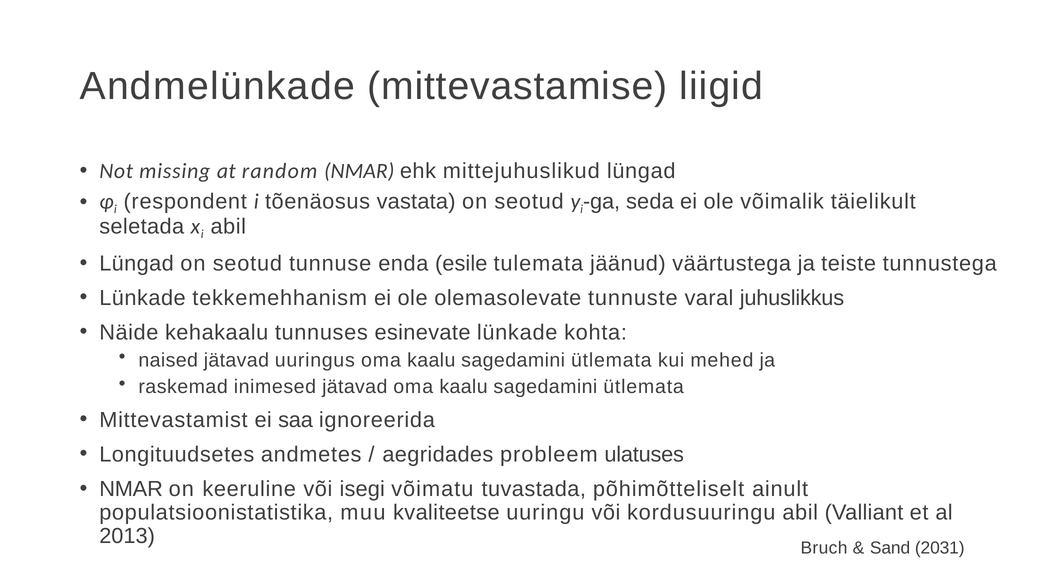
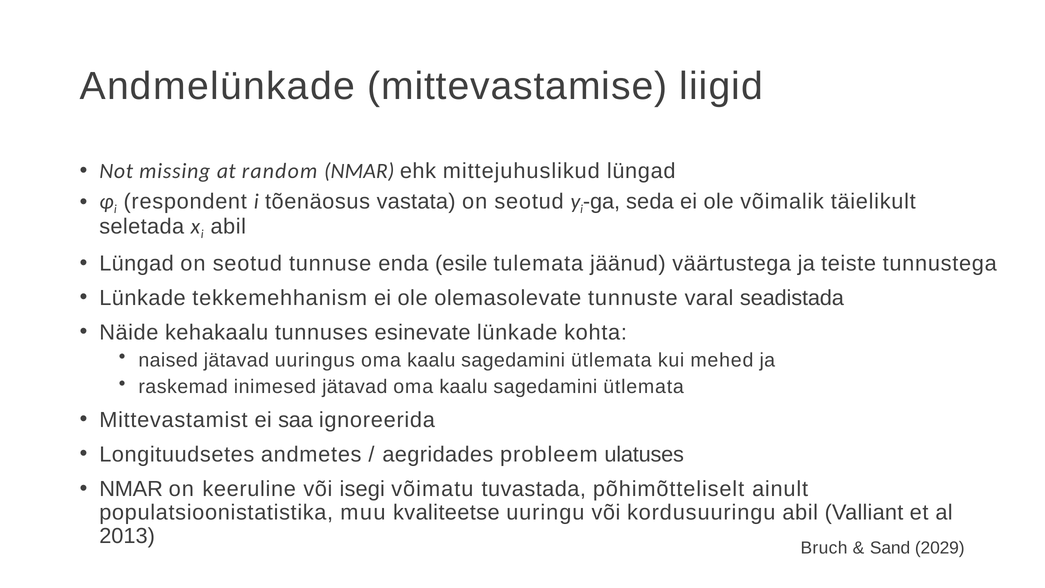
juhuslikkus: juhuslikkus -> seadistada (792, 298)
2031: 2031 -> 2029 (940, 548)
